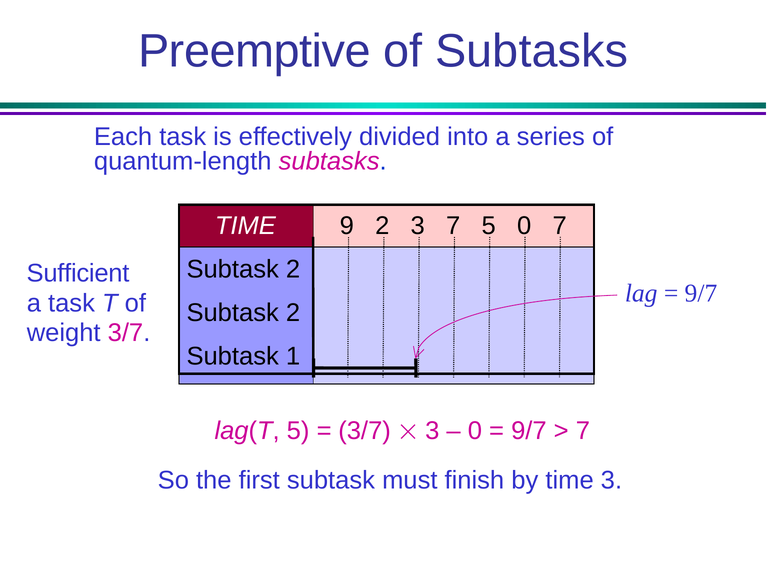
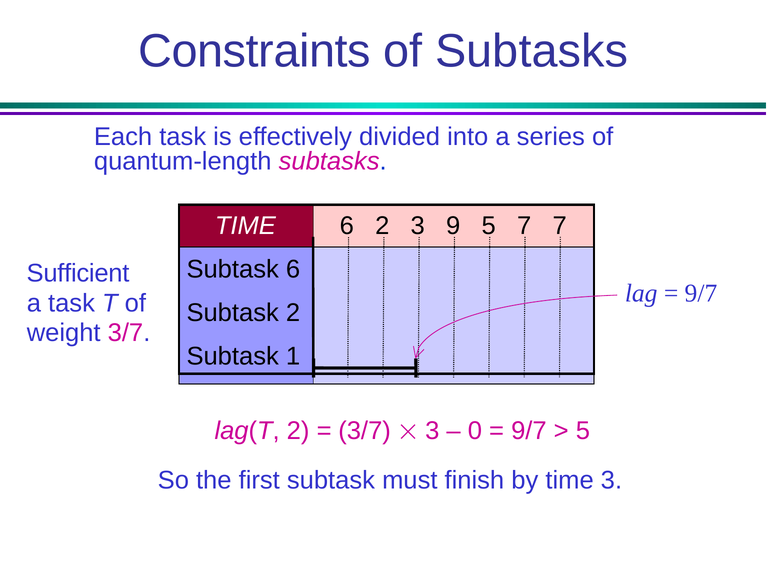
Preemptive: Preemptive -> Constraints (254, 51)
TIME 9: 9 -> 6 (347, 225)
3 7: 7 -> 9 (453, 225)
5 0: 0 -> 7 (524, 225)
2: 2 -> 6 (293, 269)
lag(T 5: 5 -> 2 (298, 430)
7: 7 -> 5 (583, 430)
